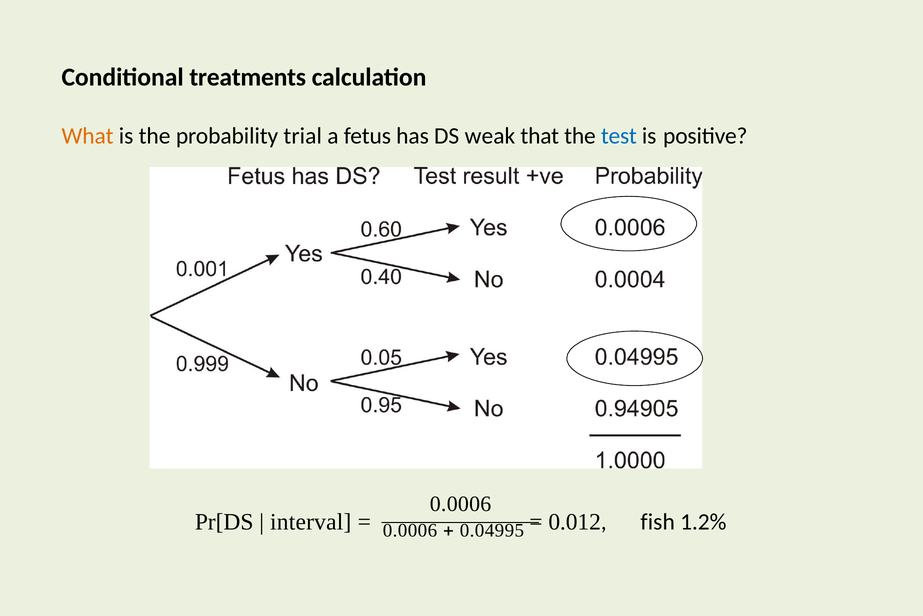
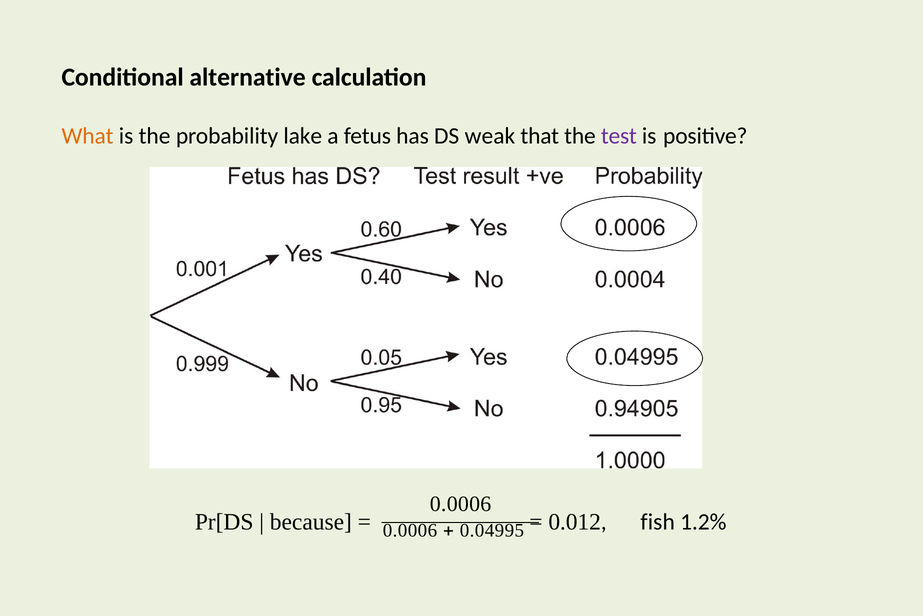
treatments: treatments -> alternative (248, 77)
trial: trial -> lake (303, 136)
test colour: blue -> purple (619, 136)
interval: interval -> because (311, 522)
